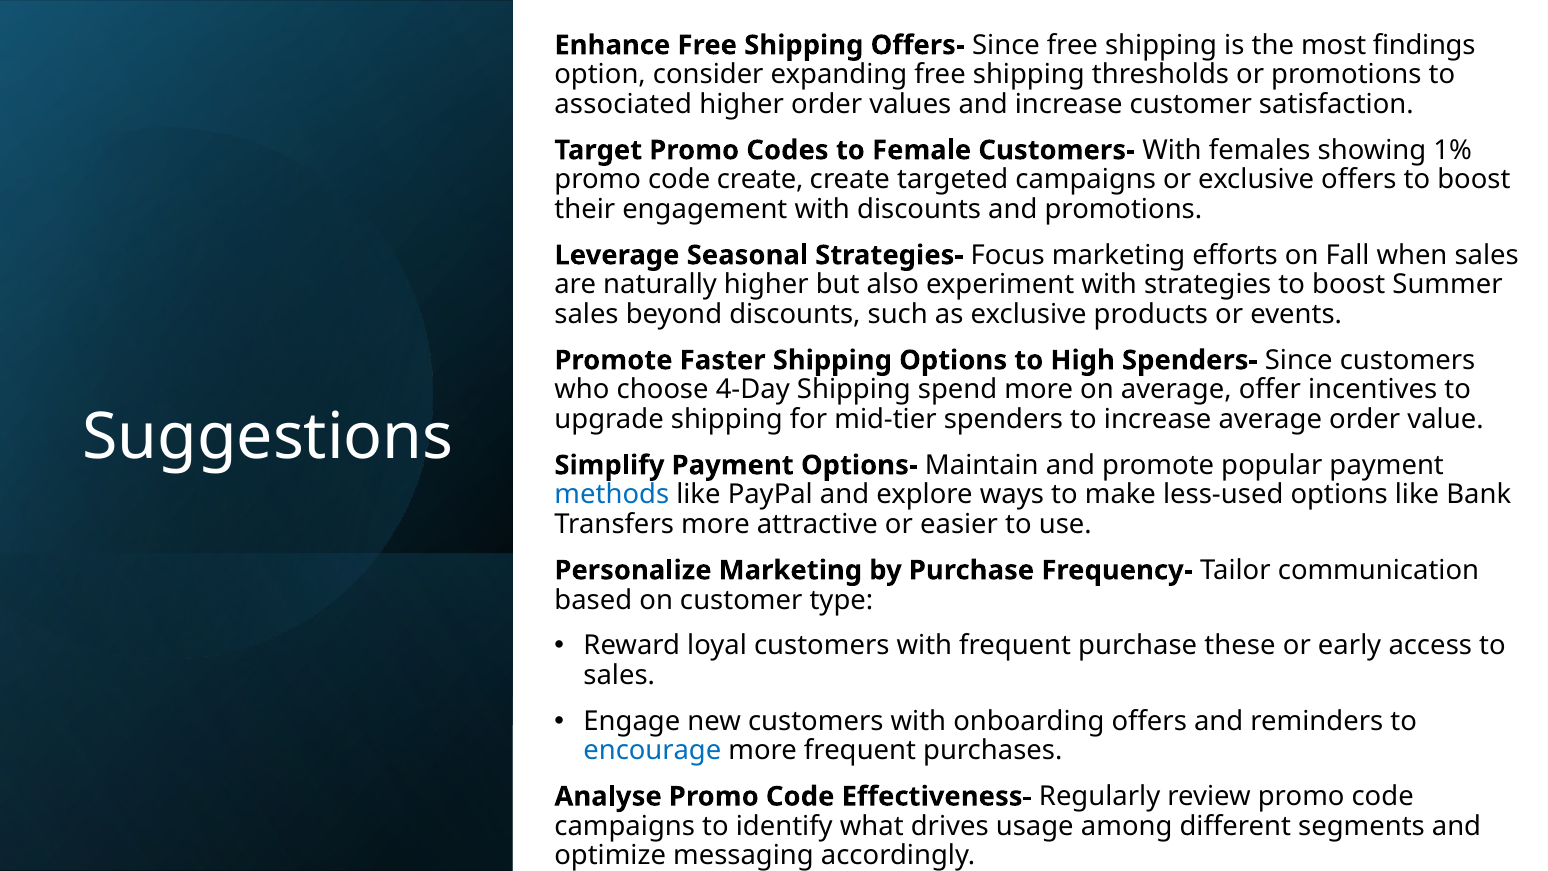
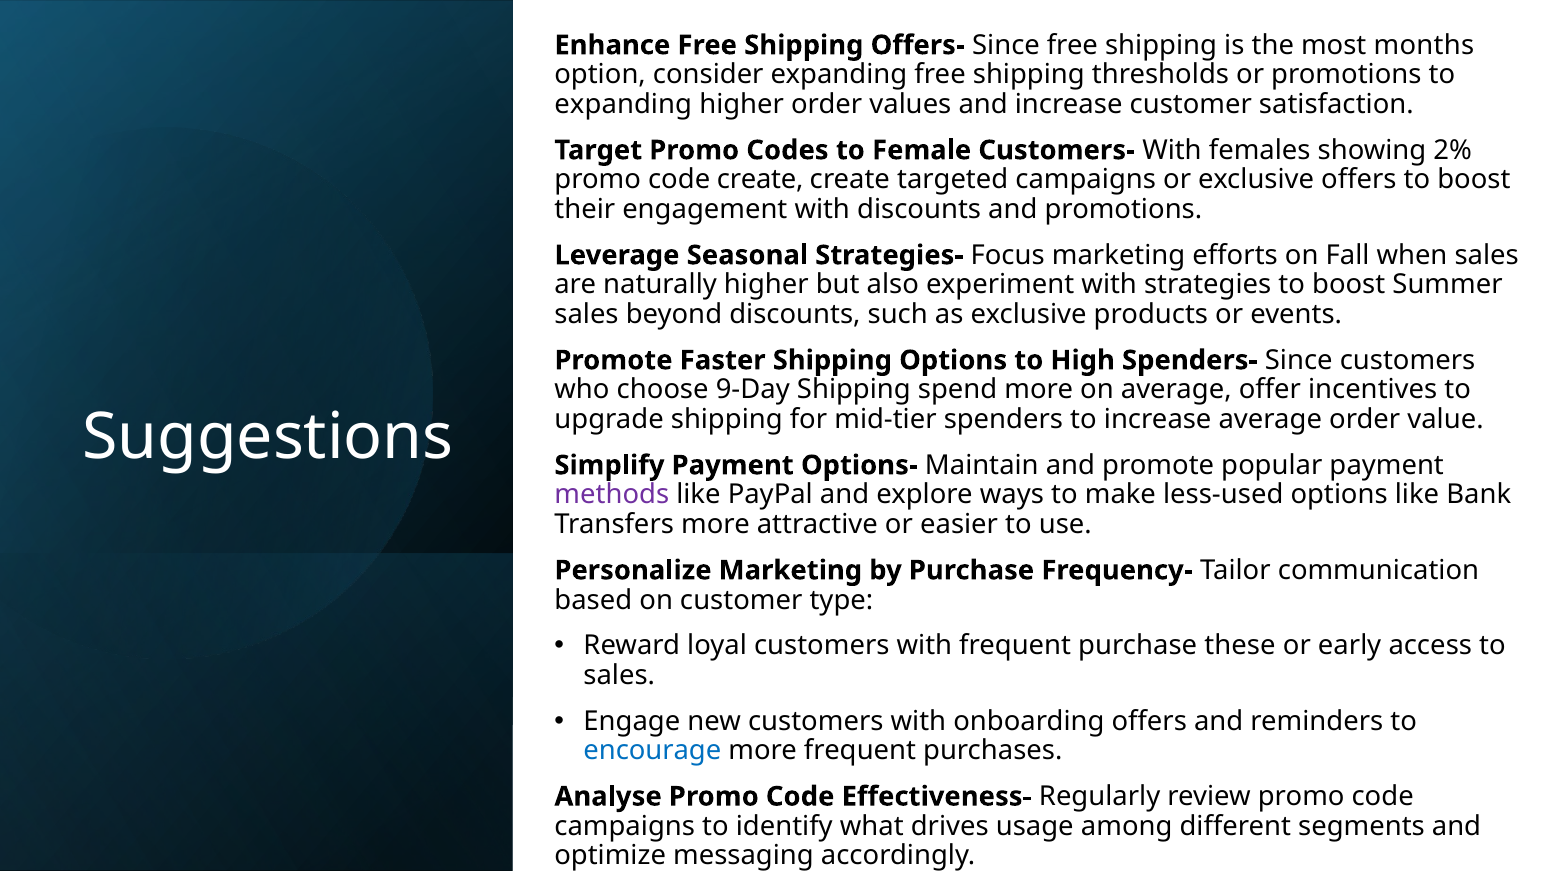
findings: findings -> months (1424, 45)
associated: associated -> expanding (623, 104)
1%: 1% -> 2% (1453, 150)
4-Day: 4-Day -> 9-Day (753, 390)
methods colour: blue -> purple (612, 495)
